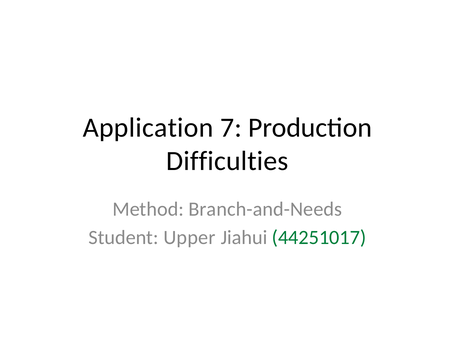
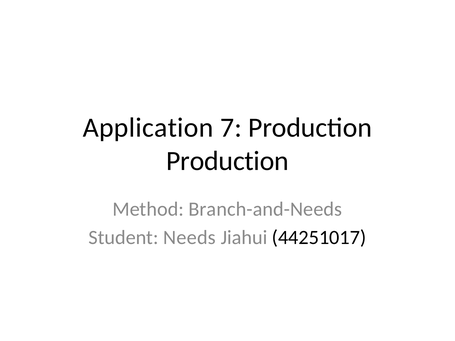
Difficulties: Difficulties -> Production (228, 161)
Upper: Upper -> Needs (189, 238)
44251017 colour: green -> black (319, 238)
